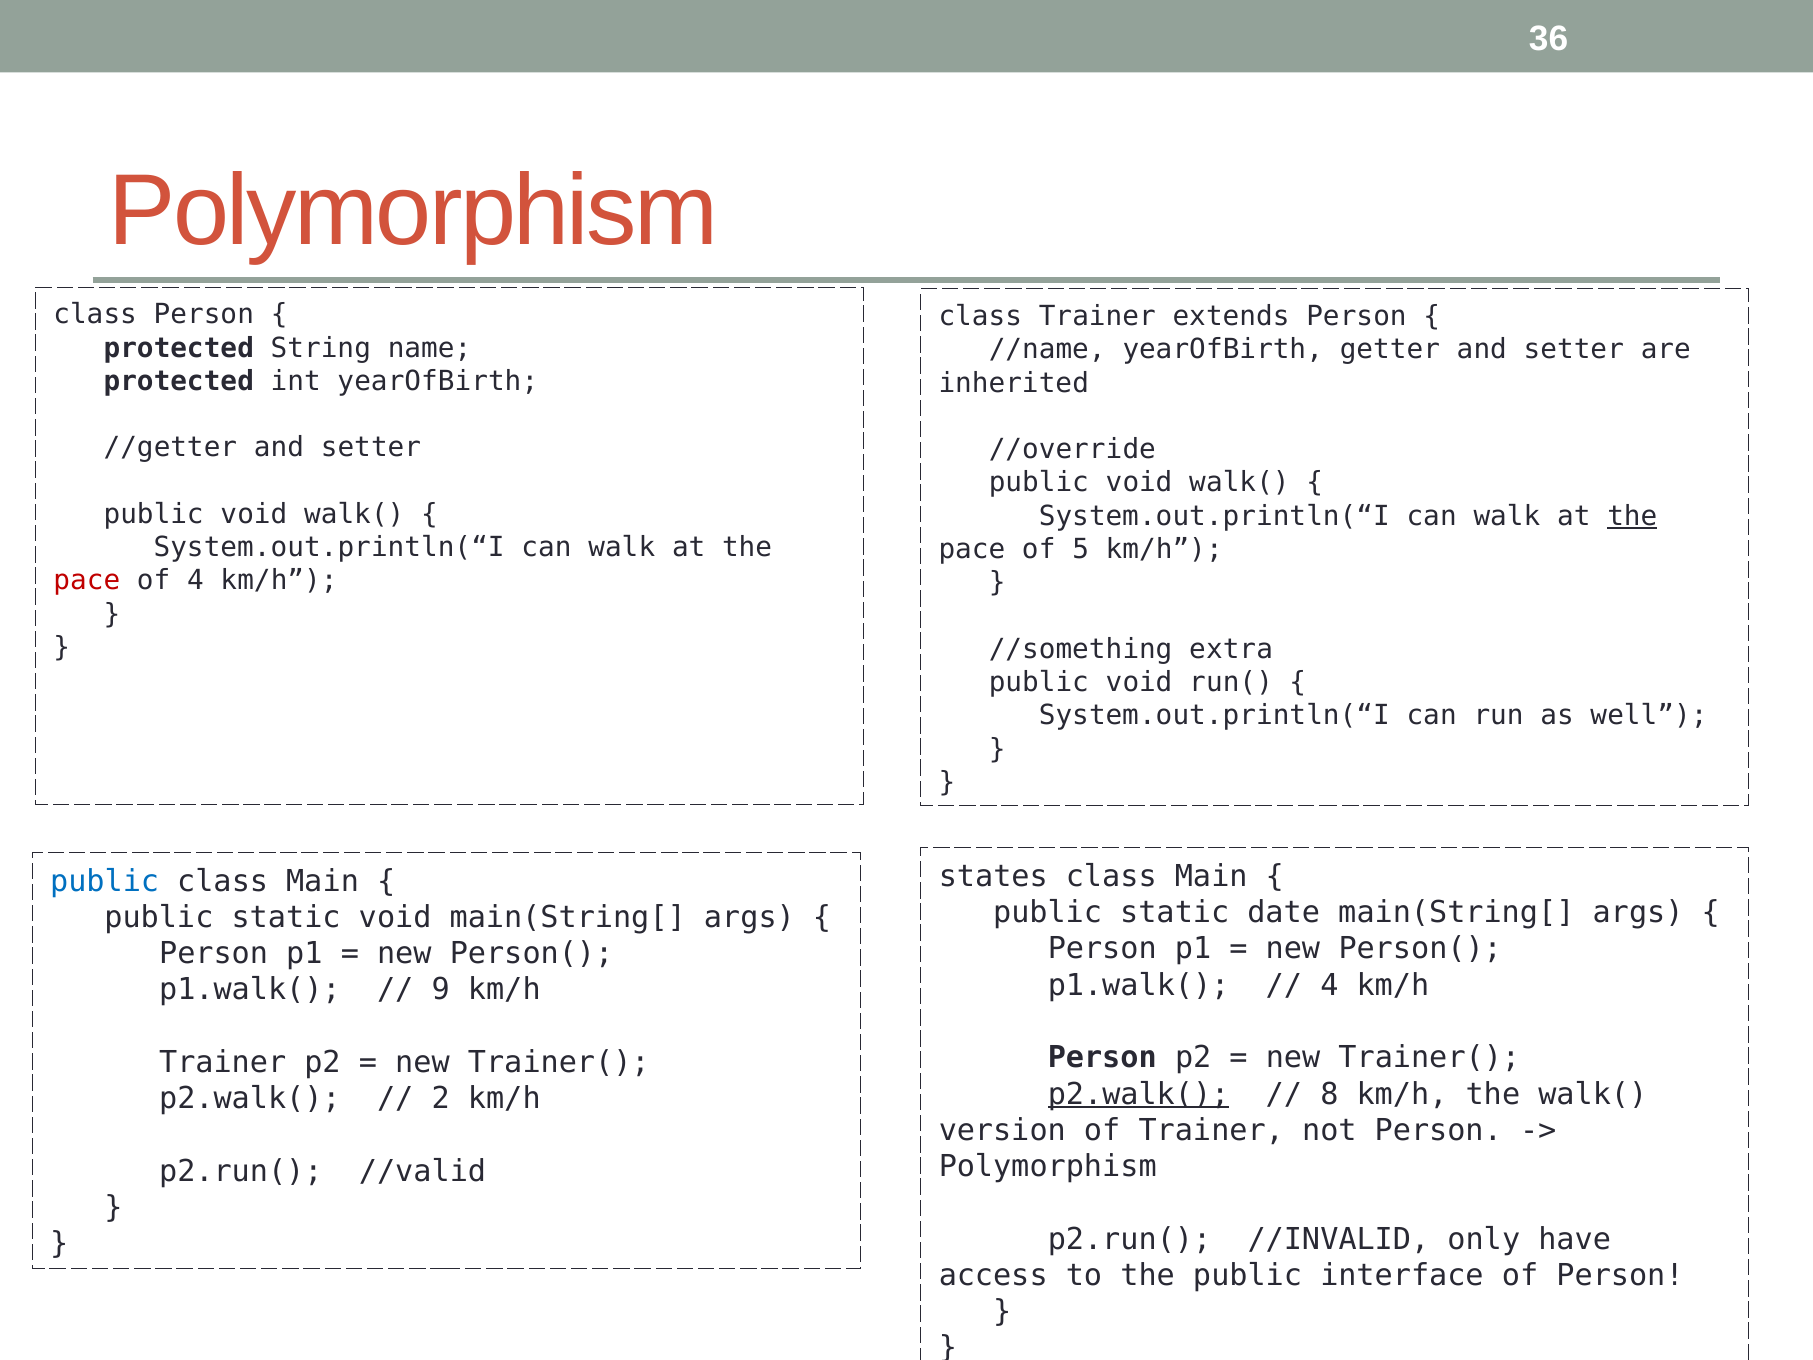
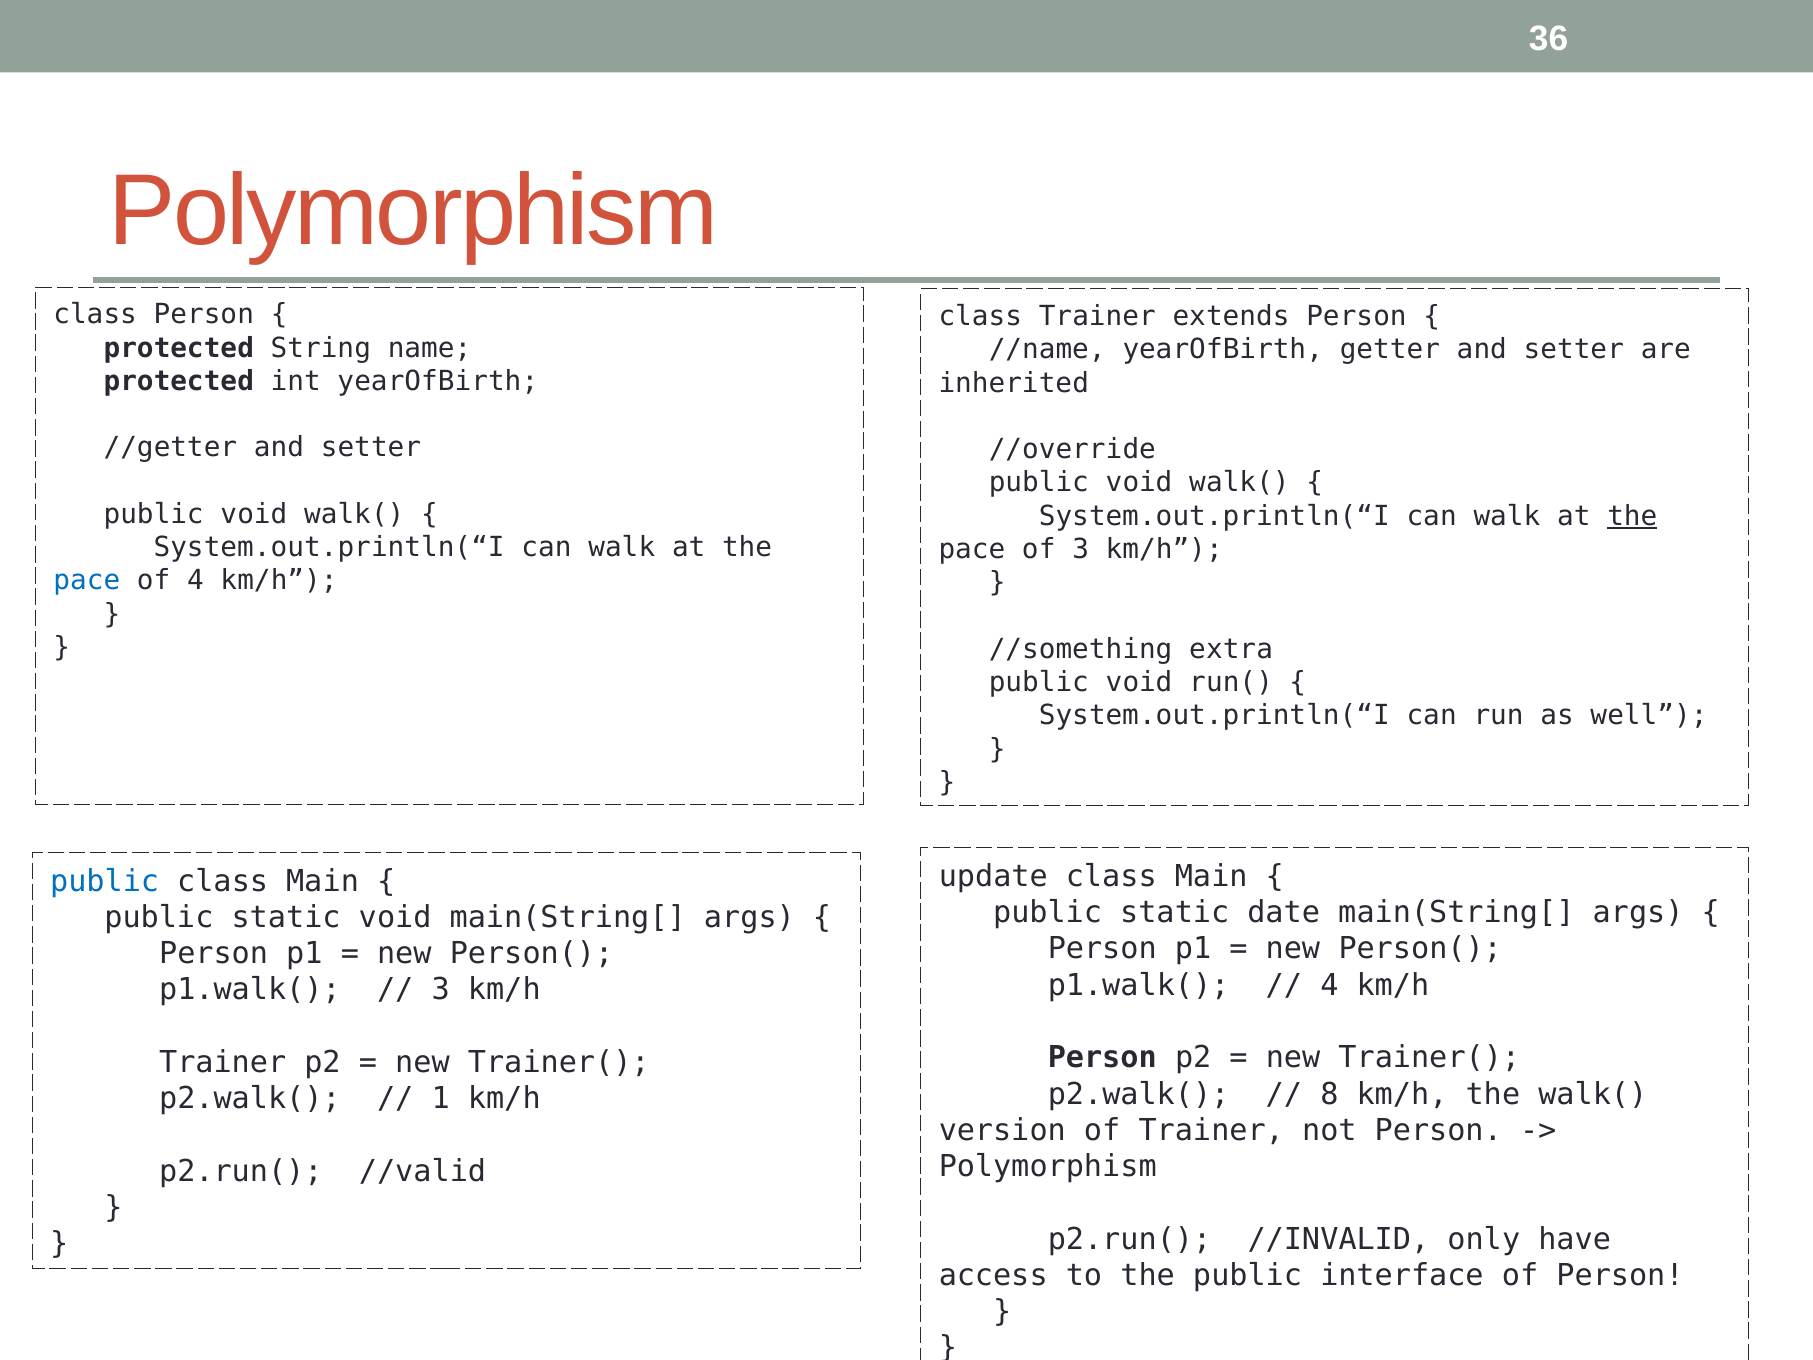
of 5: 5 -> 3 (1081, 549)
pace colour: red -> blue (87, 581)
states: states -> update (993, 876)
9: 9 -> 3 (441, 990)
p2.walk( underline: present -> none (1139, 1094)
2: 2 -> 1 (441, 1099)
